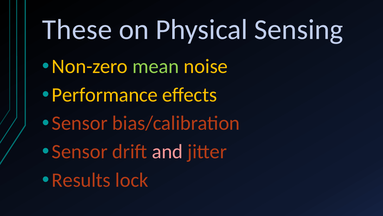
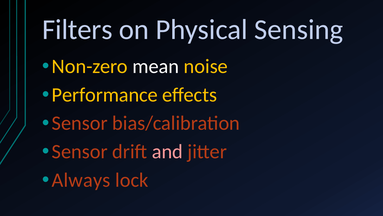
These: These -> Filters (77, 29)
mean colour: light green -> white (156, 66)
Results: Results -> Always (81, 180)
